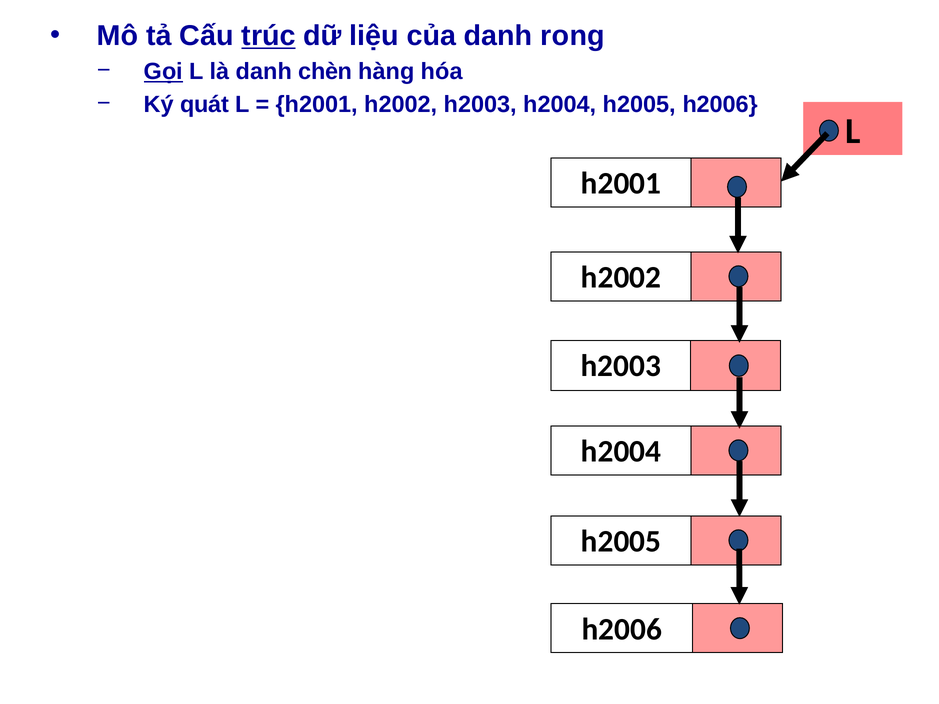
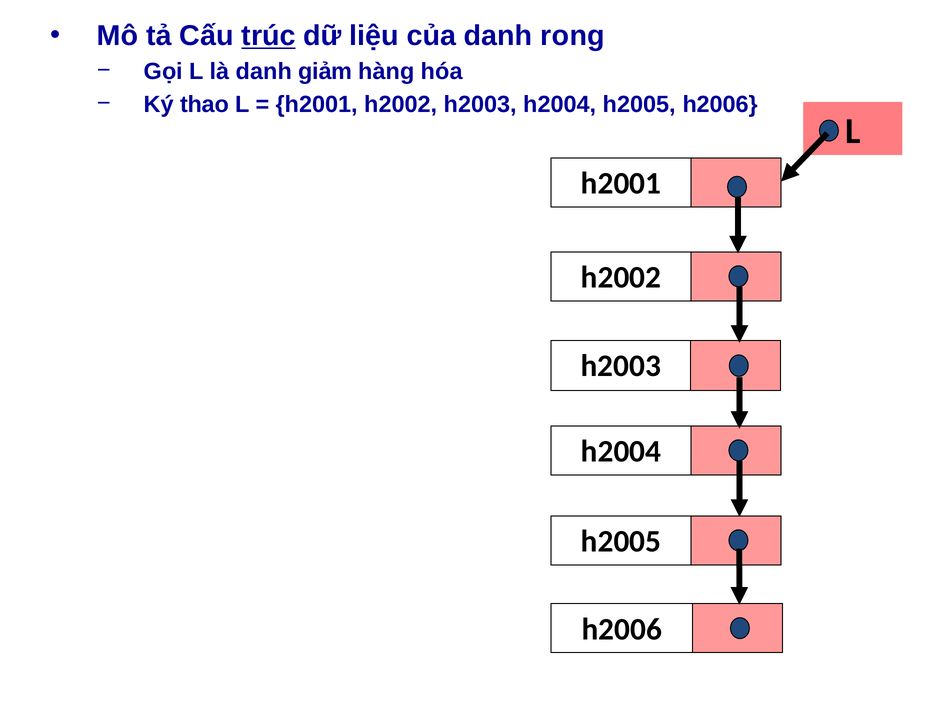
Gọi underline: present -> none (163, 72)
chèn: chèn -> giảm (325, 72)
quát: quát -> thao (205, 104)
